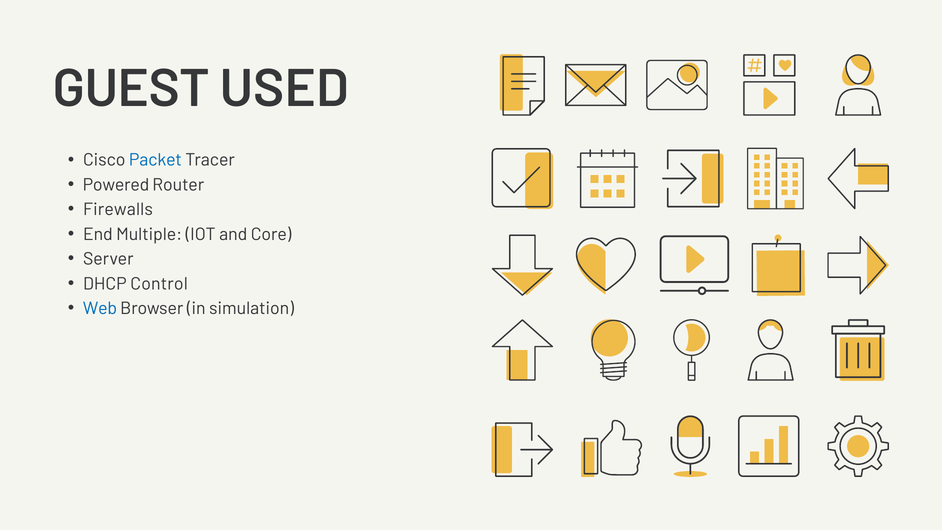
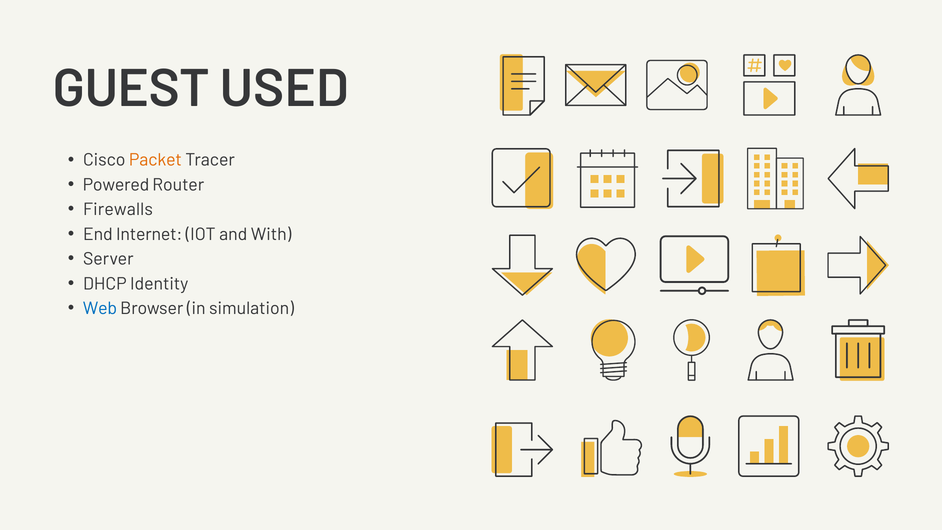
Packet colour: blue -> orange (155, 160)
Multiple: Multiple -> Internet (149, 234)
Core: Core -> With (271, 234)
Control: Control -> Identity (159, 284)
